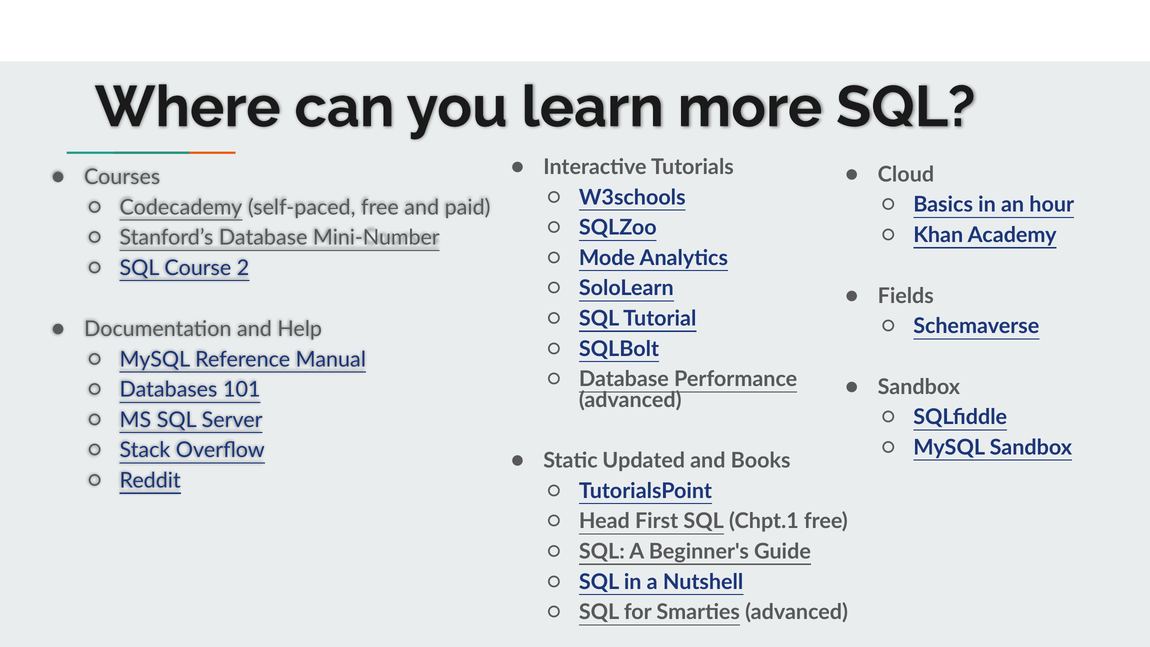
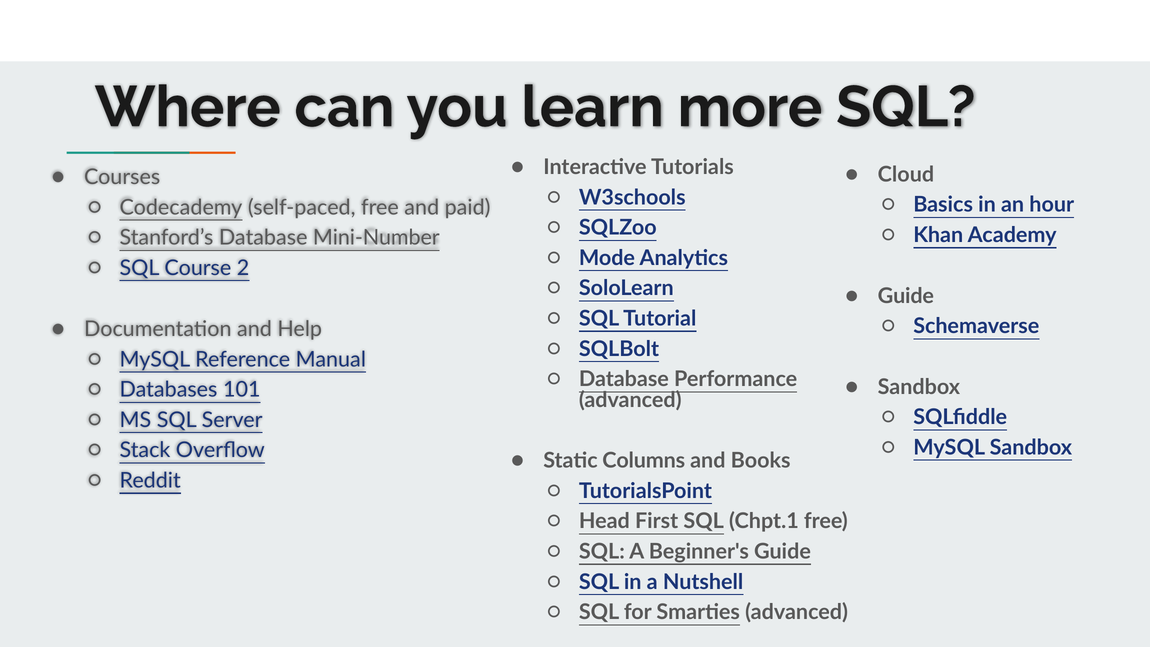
Fields: Fields -> Guide (906, 296)
Updated: Updated -> Columns (644, 461)
